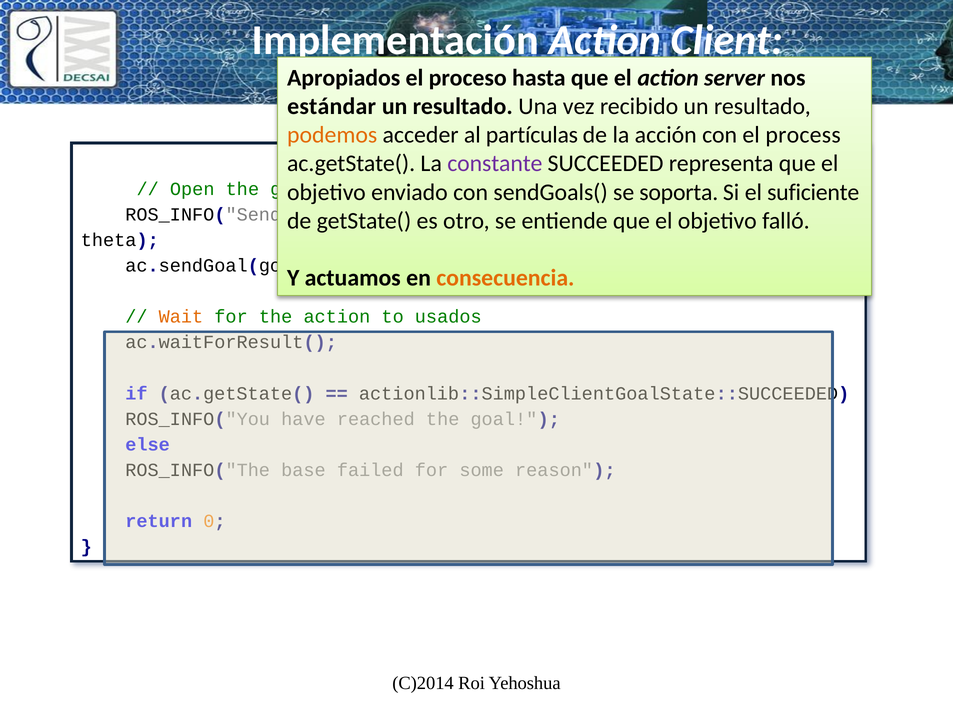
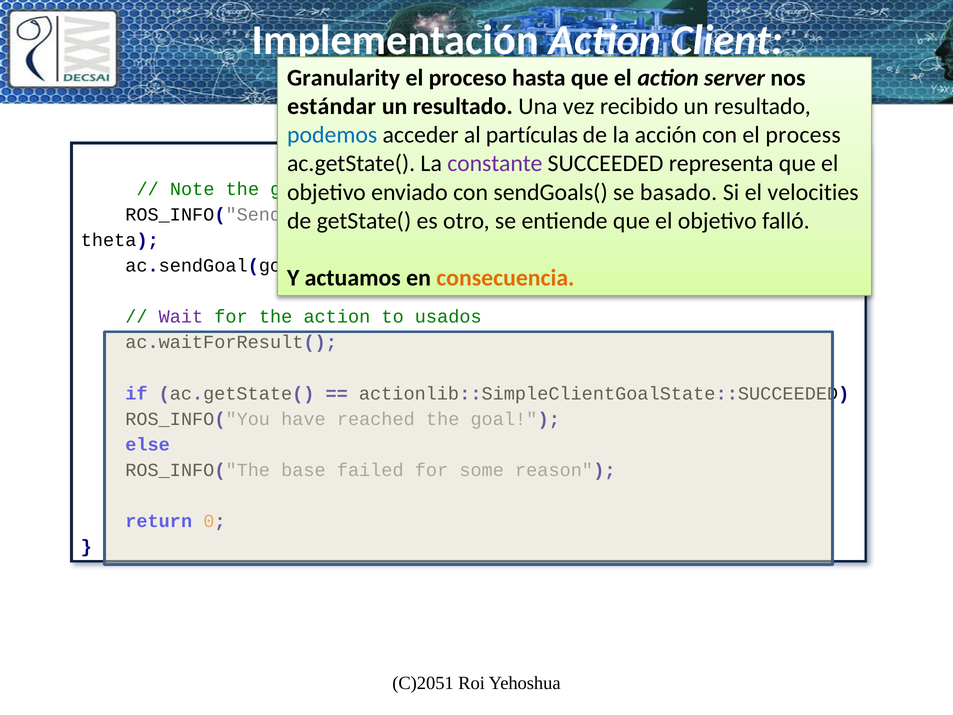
Apropiados: Apropiados -> Granularity (344, 78)
podemos colour: orange -> blue (332, 135)
Open: Open -> Note (192, 189)
soporta: soporta -> basado (679, 192)
suficiente: suficiente -> velocities (813, 192)
Wait colour: orange -> purple (181, 317)
C)2014: C)2014 -> C)2051 (423, 683)
